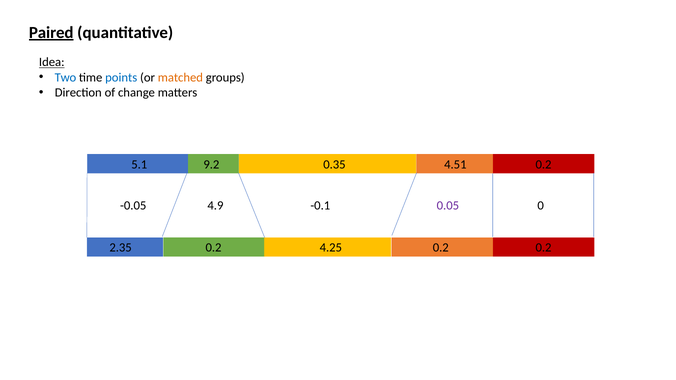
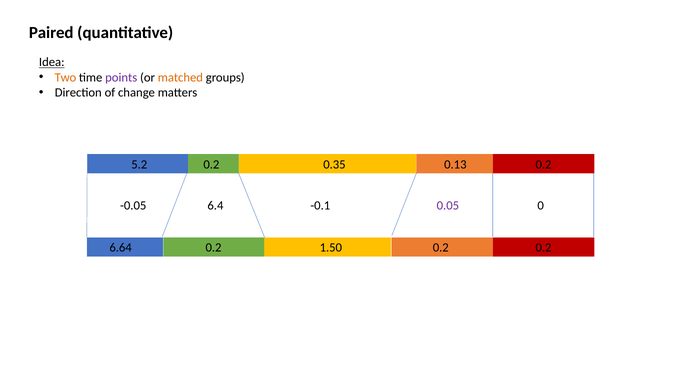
Paired underline: present -> none (51, 33)
Two colour: blue -> orange (65, 77)
points colour: blue -> purple (121, 77)
5.1: 5.1 -> 5.2 (139, 165)
9.2: 9.2 -> 0.2 (211, 165)
4.51: 4.51 -> 0.13 (455, 165)
4.9: 4.9 -> 6.4 (215, 206)
2.35: 2.35 -> 6.64 (121, 248)
4.25: 4.25 -> 1.50 (331, 248)
